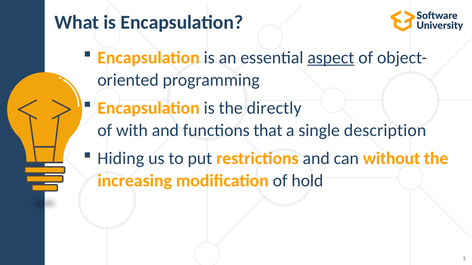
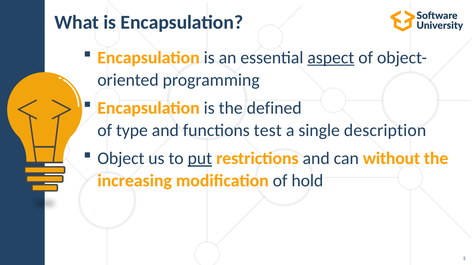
directly: directly -> defined (274, 108)
with: with -> type (132, 131)
that: that -> test (268, 131)
Hiding: Hiding -> Object (121, 159)
put underline: none -> present (200, 159)
